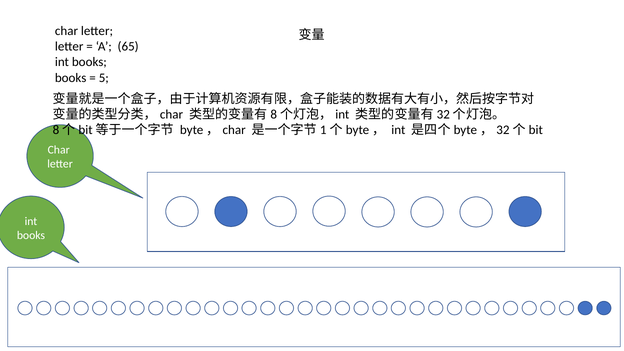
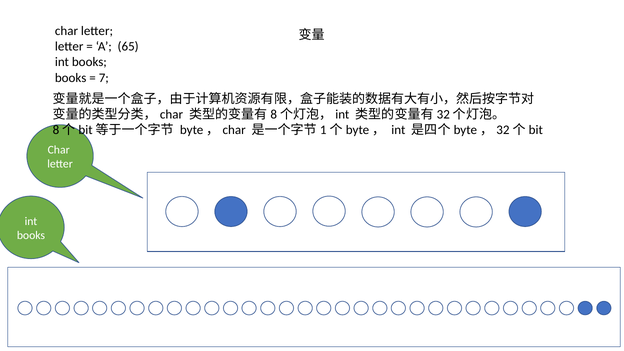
5: 5 -> 7 (104, 78)
